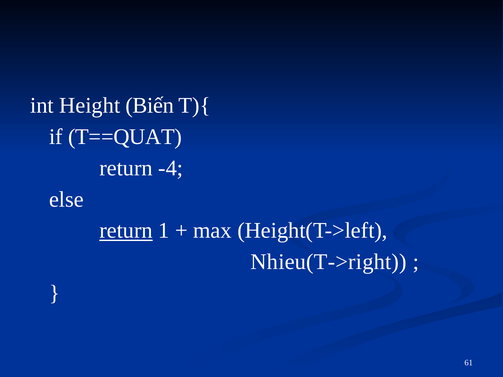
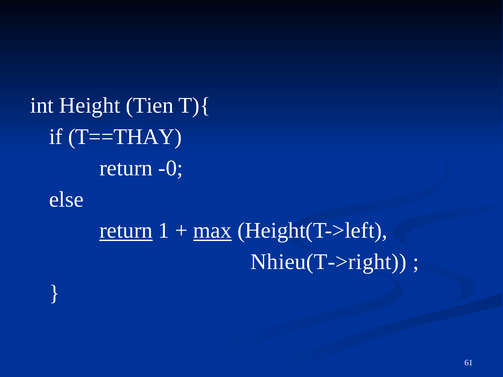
Biến: Biến -> Tien (150, 106)
T==QUAT: T==QUAT -> T==THAY (125, 137)
-4: -4 -> -0 (171, 168)
max underline: none -> present (212, 231)
